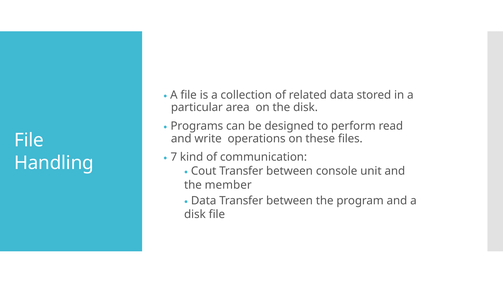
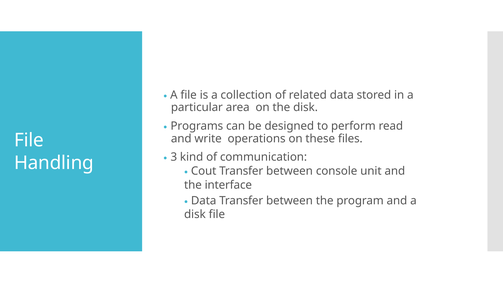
7: 7 -> 3 (174, 157)
member: member -> interface (228, 185)
